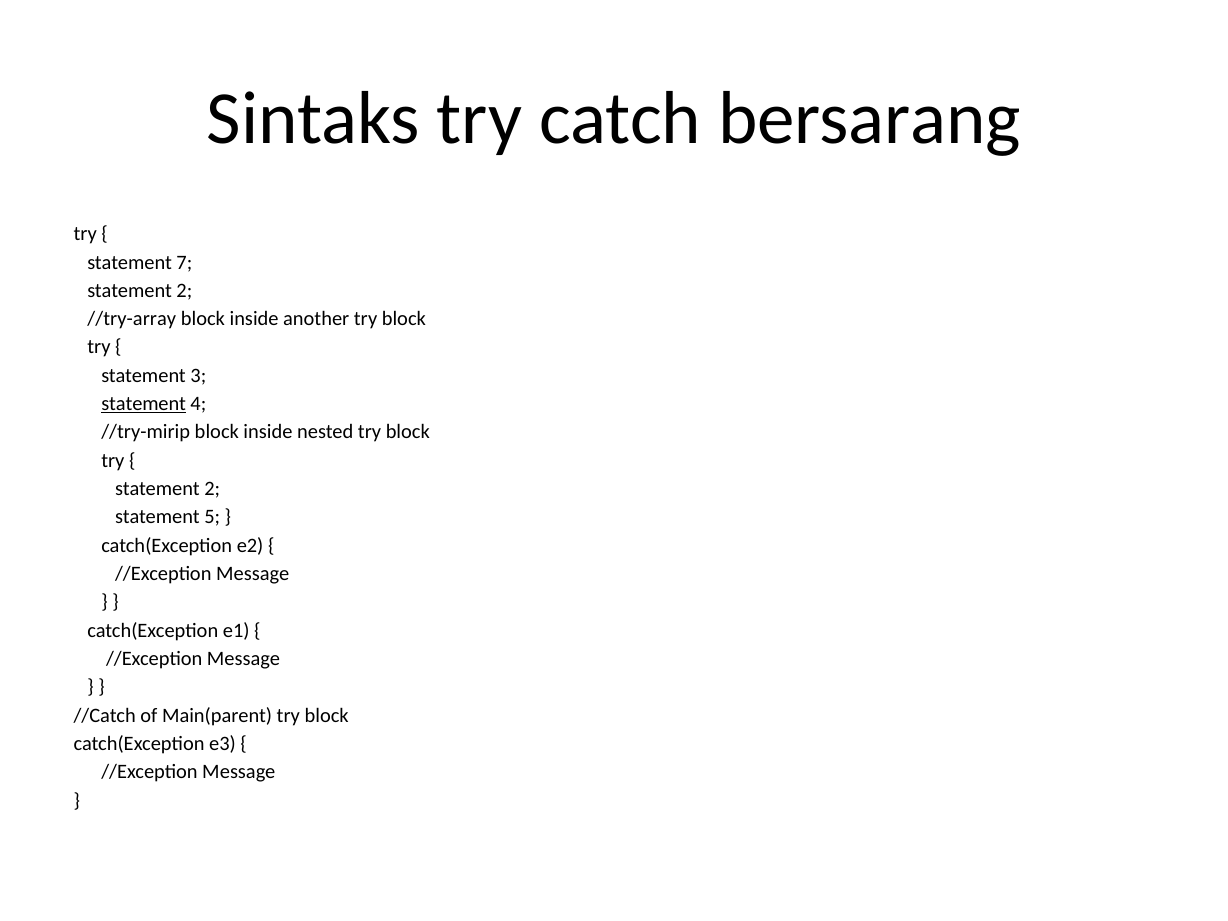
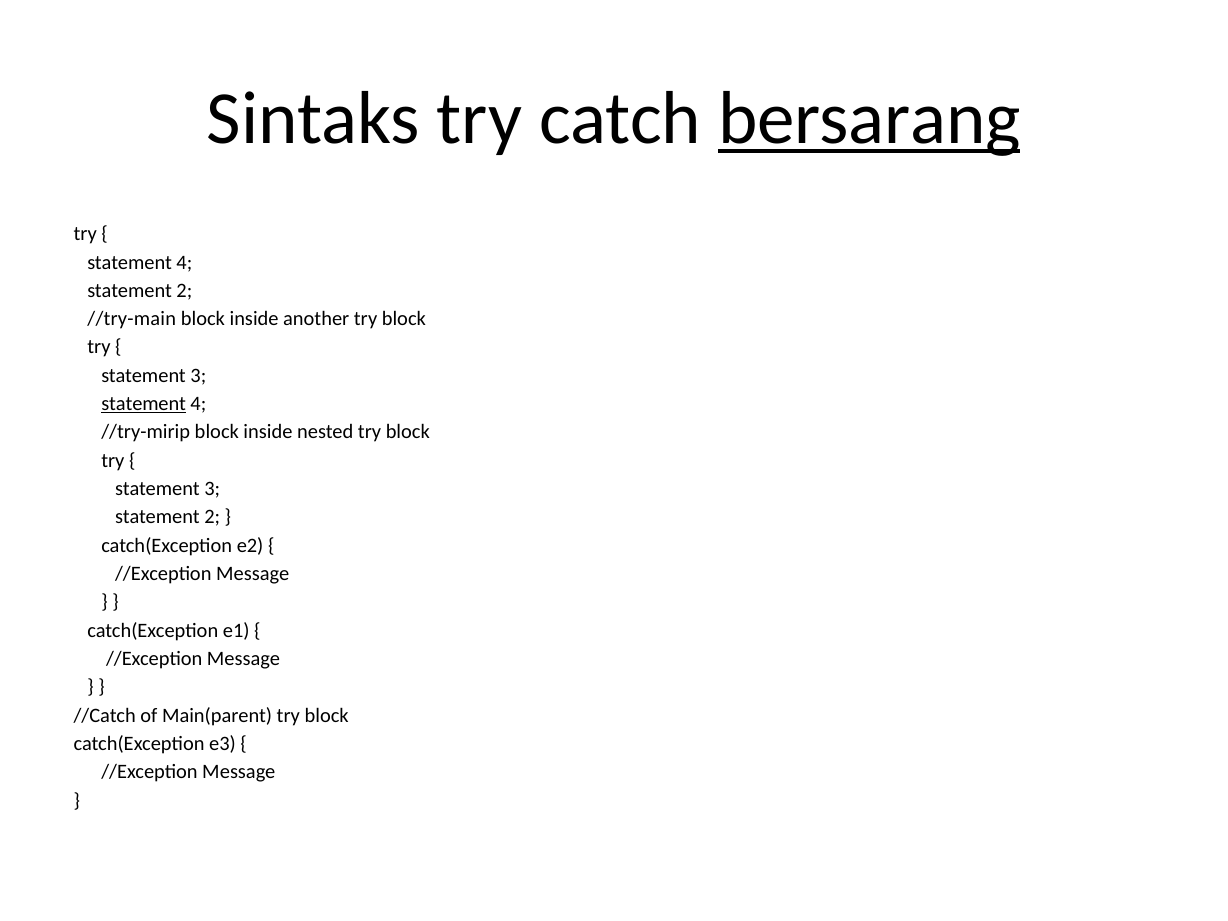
bersarang underline: none -> present (869, 119)
7: 7 -> 4 (184, 262)
//try-array: //try-array -> //try-main (132, 319)
2: 2 -> 3 (212, 489)
5: 5 -> 2 (212, 517)
